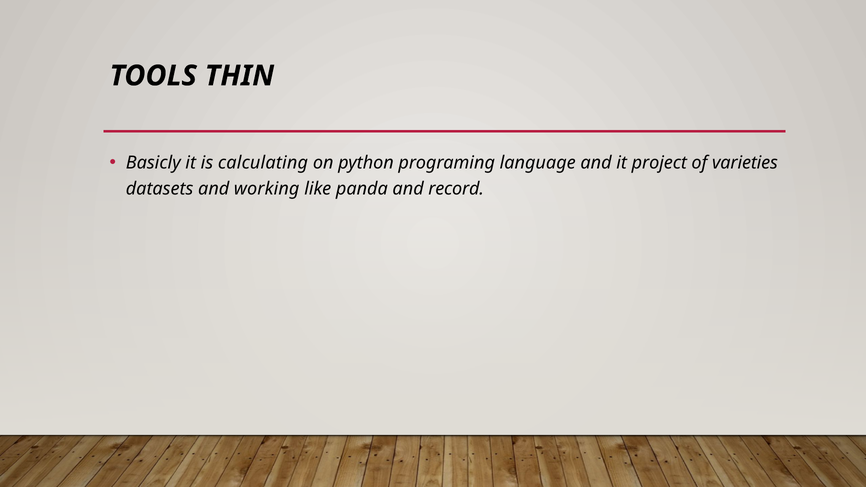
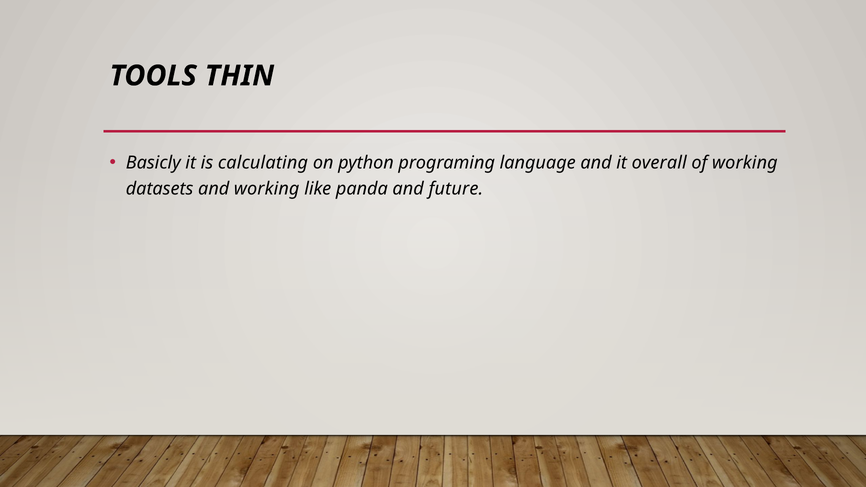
project: project -> overall (659, 163)
of varieties: varieties -> working (745, 163)
record: record -> future (456, 189)
